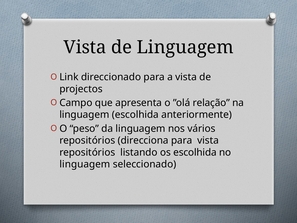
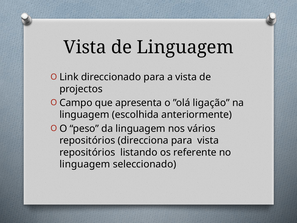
relação: relação -> ligação (211, 103)
os escolhida: escolhida -> referente (195, 152)
